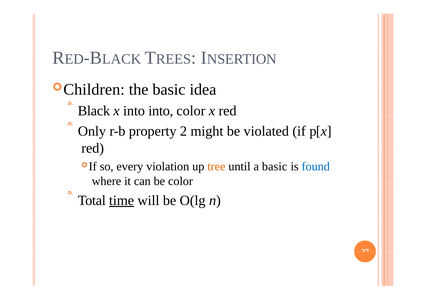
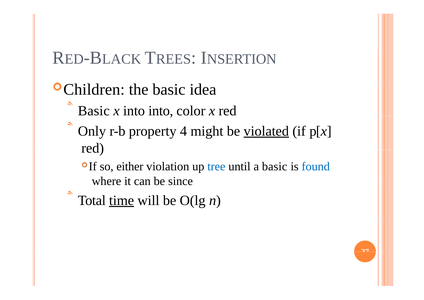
Black: Black -> Basic (94, 111)
2: 2 -> 4 (184, 131)
violated underline: none -> present (266, 131)
every: every -> either (130, 167)
tree colour: orange -> blue (216, 167)
be color: color -> since (181, 181)
